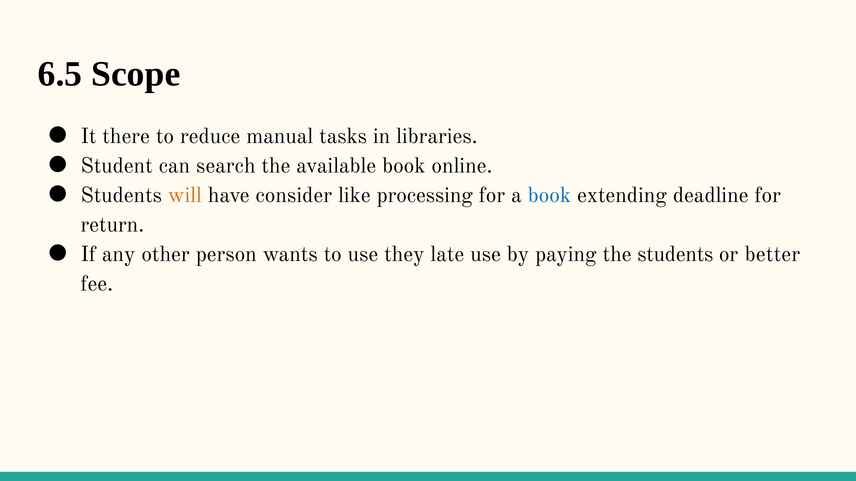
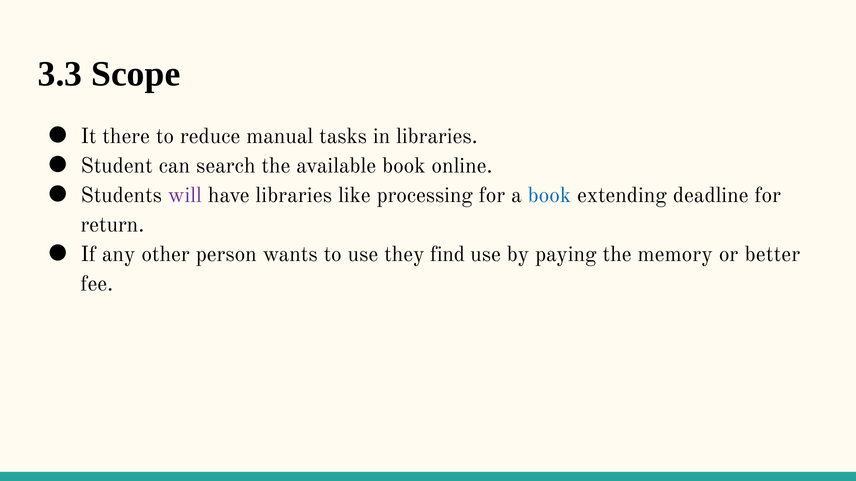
6.5: 6.5 -> 3.3 (60, 74)
will colour: orange -> purple (185, 195)
have consider: consider -> libraries (294, 195)
late: late -> find (448, 254)
the students: students -> memory (675, 254)
